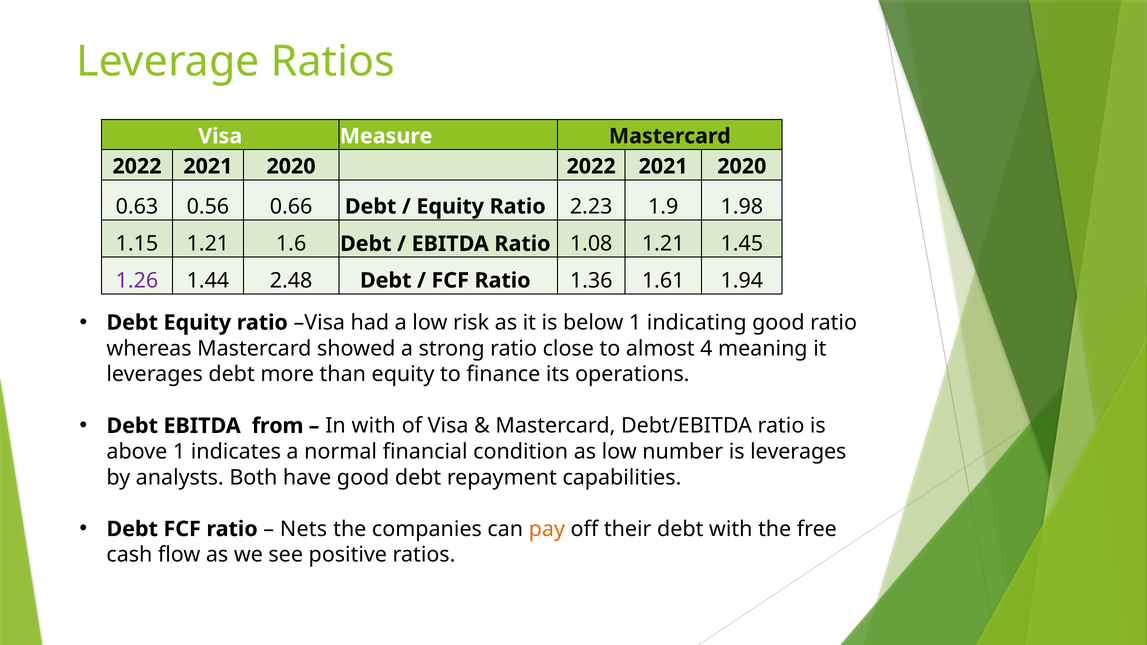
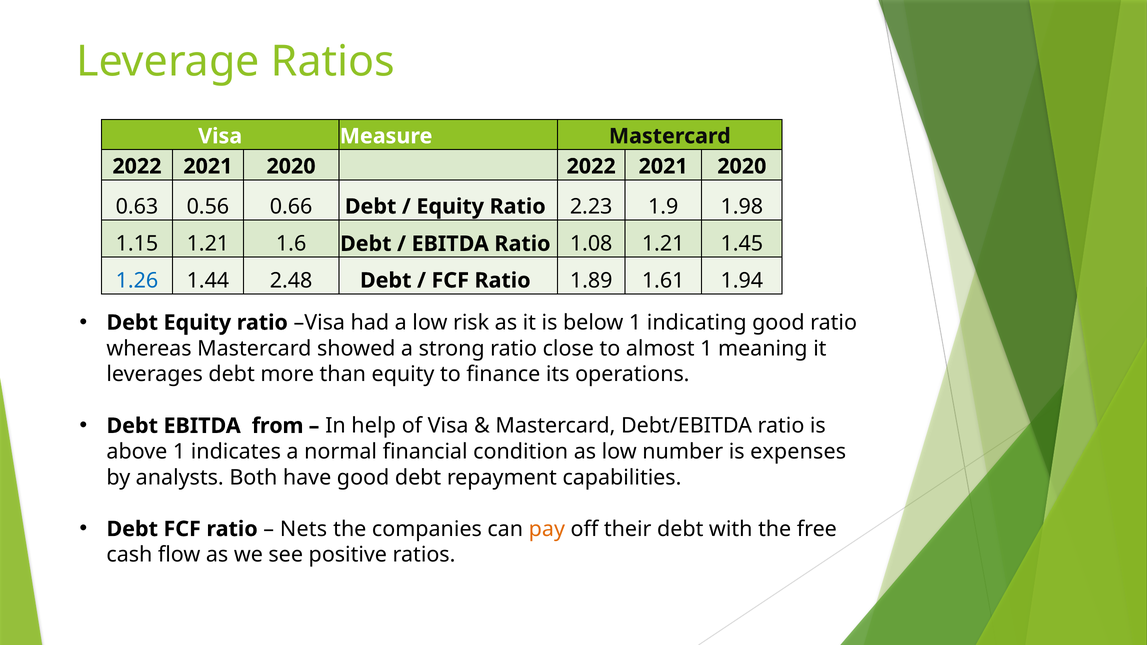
1.26 colour: purple -> blue (137, 281)
1.36: 1.36 -> 1.89 (591, 281)
almost 4: 4 -> 1 (706, 349)
In with: with -> help (374, 426)
is leverages: leverages -> expenses (798, 452)
